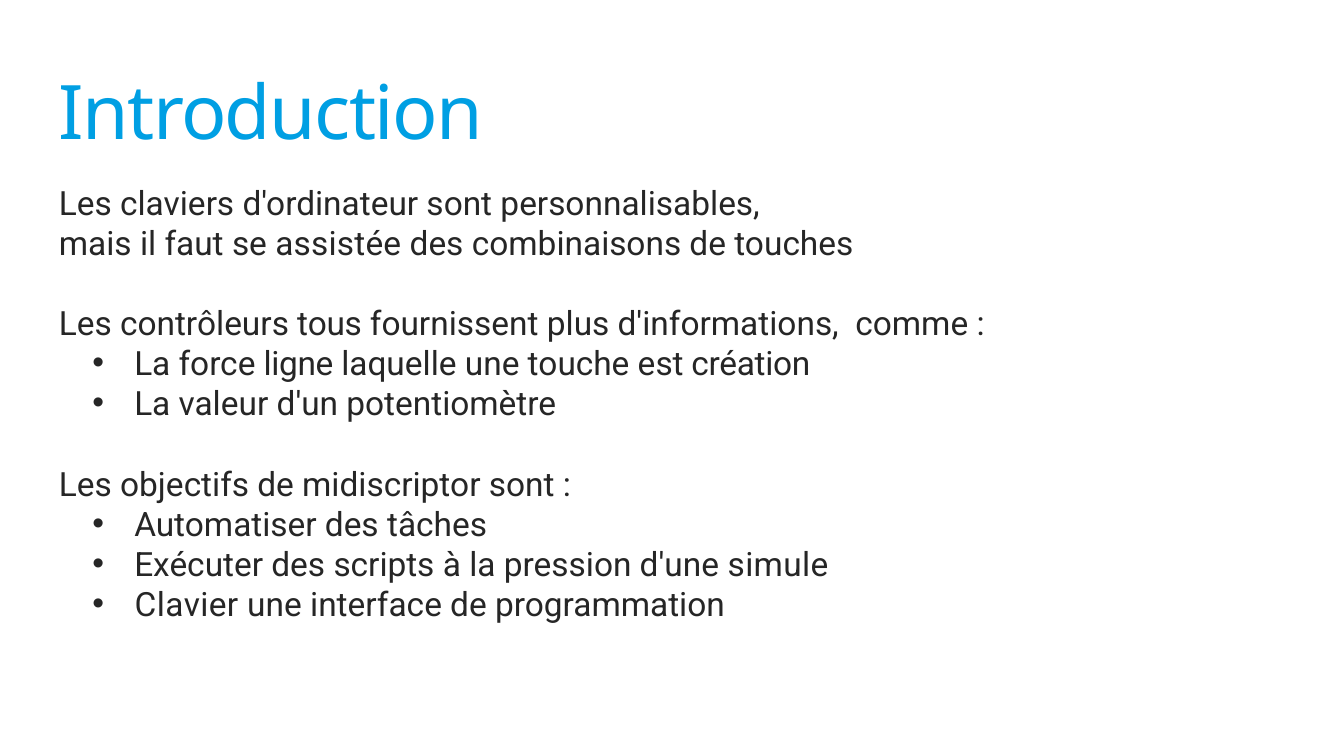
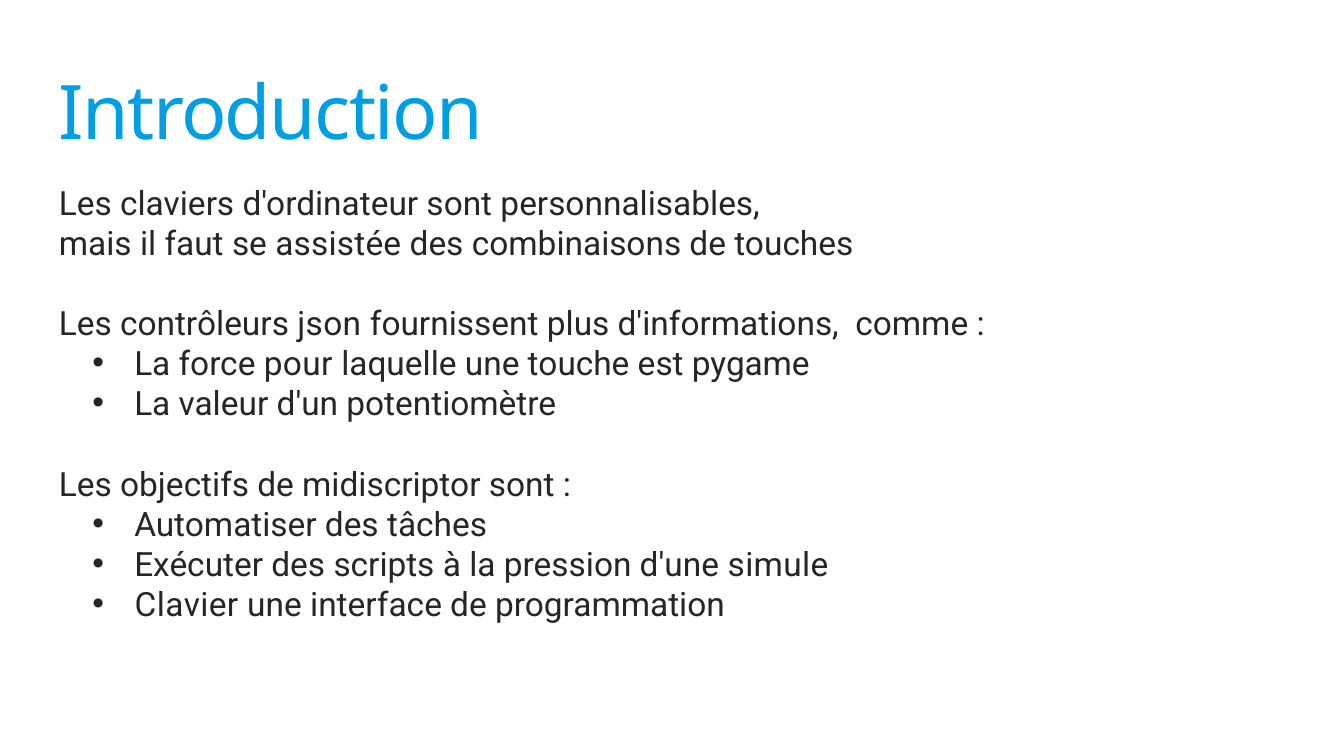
tous: tous -> json (329, 325)
ligne: ligne -> pour (298, 365)
création: création -> pygame (751, 365)
